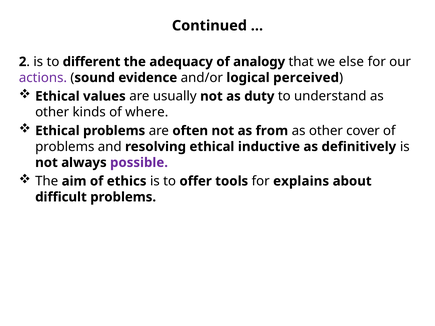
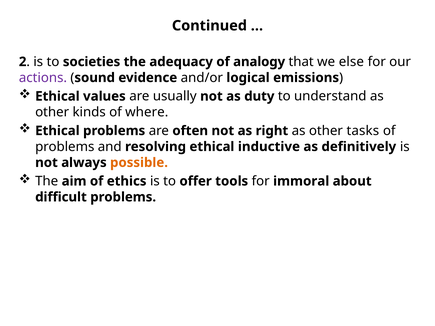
different: different -> societies (92, 62)
perceived: perceived -> emissions (306, 78)
from: from -> right (272, 131)
cover: cover -> tasks (363, 131)
possible colour: purple -> orange (139, 163)
explains: explains -> immoral (301, 181)
